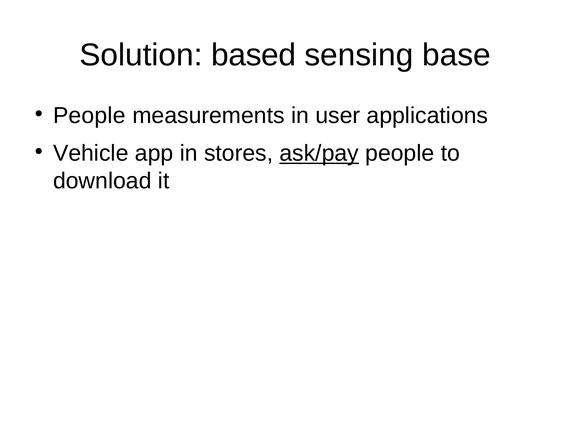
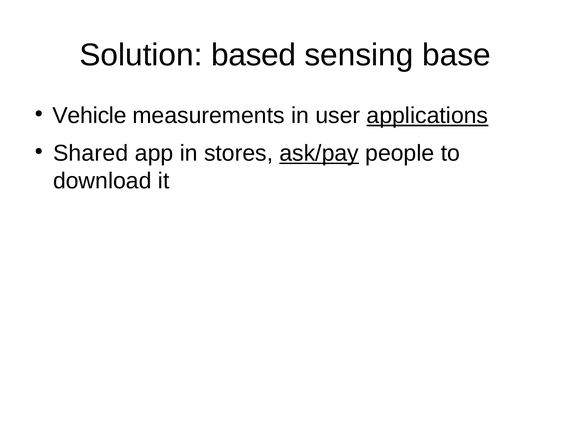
People: People -> Vehicle (90, 116)
applications underline: none -> present (427, 116)
Vehicle: Vehicle -> Shared (91, 153)
